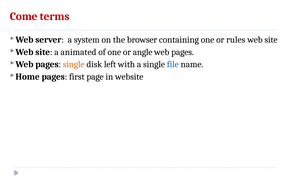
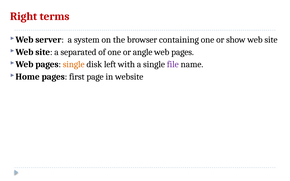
Come: Come -> Right (24, 16)
rules: rules -> show (236, 40)
animated: animated -> separated (79, 52)
file colour: blue -> purple (173, 64)
